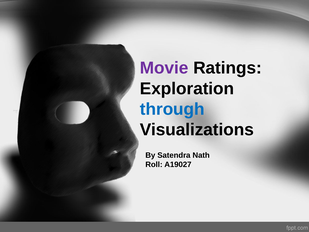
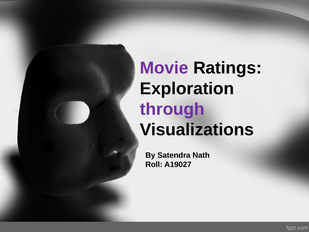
through colour: blue -> purple (172, 109)
